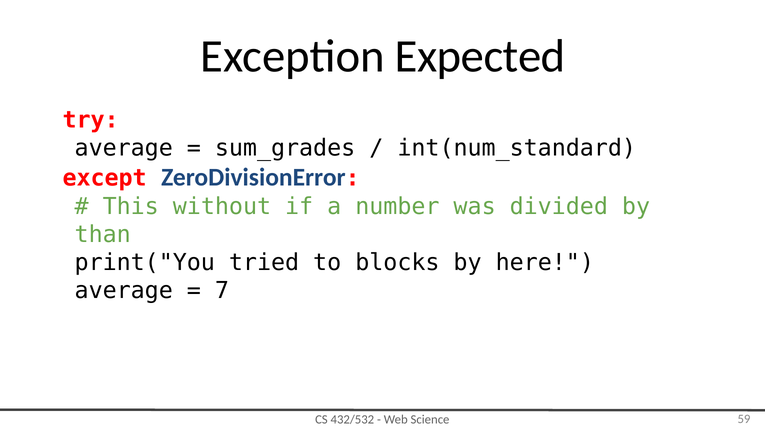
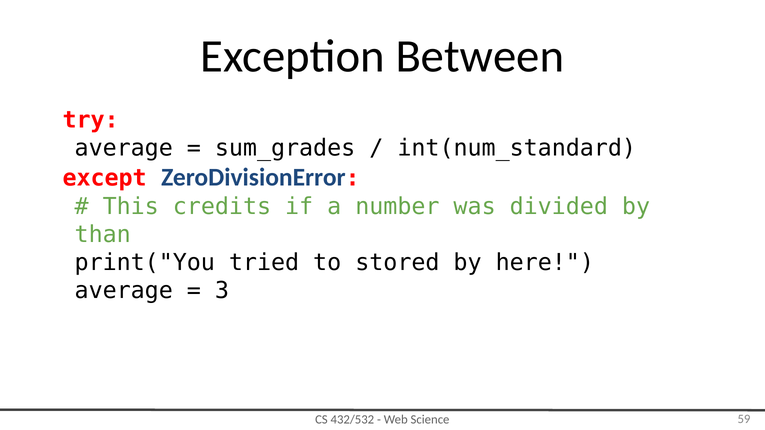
Expected: Expected -> Between (480, 56)
without: without -> credits (222, 207)
blocks: blocks -> stored (397, 263)
7: 7 -> 3 (222, 291)
